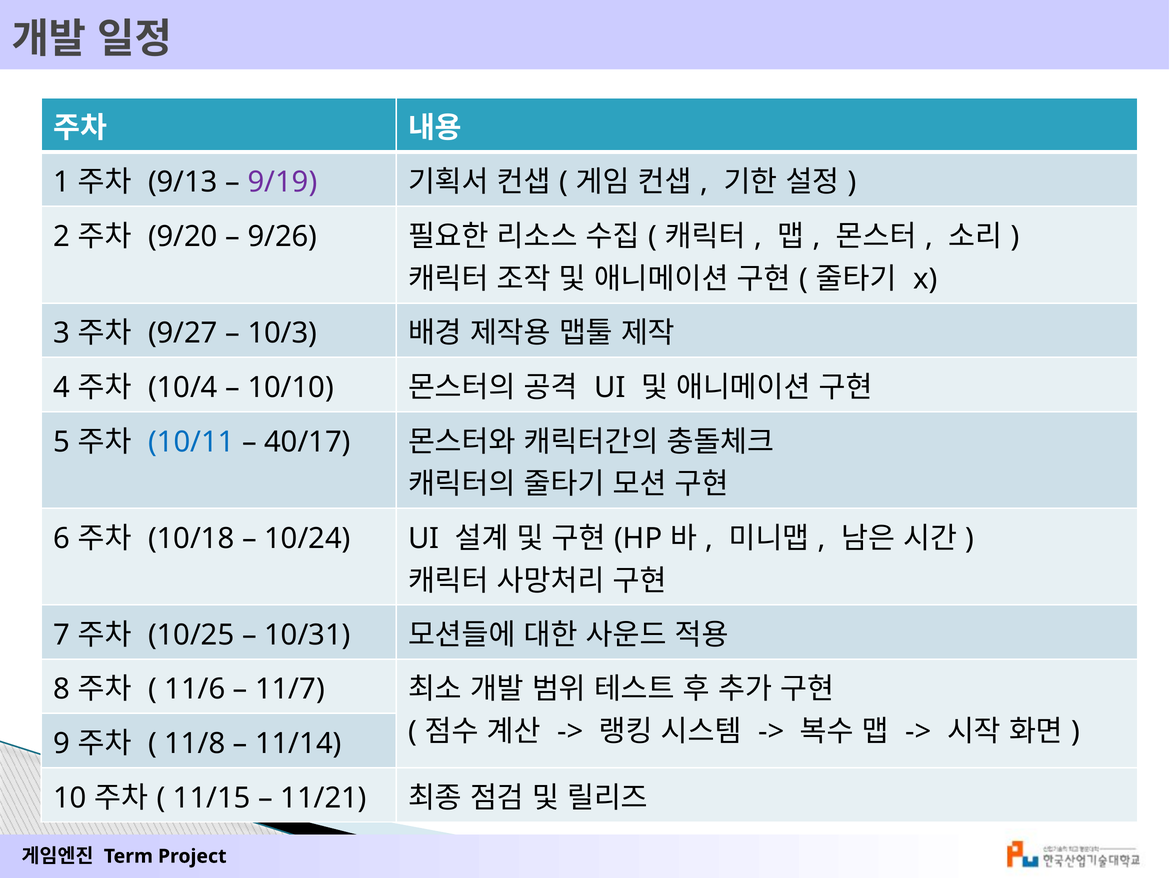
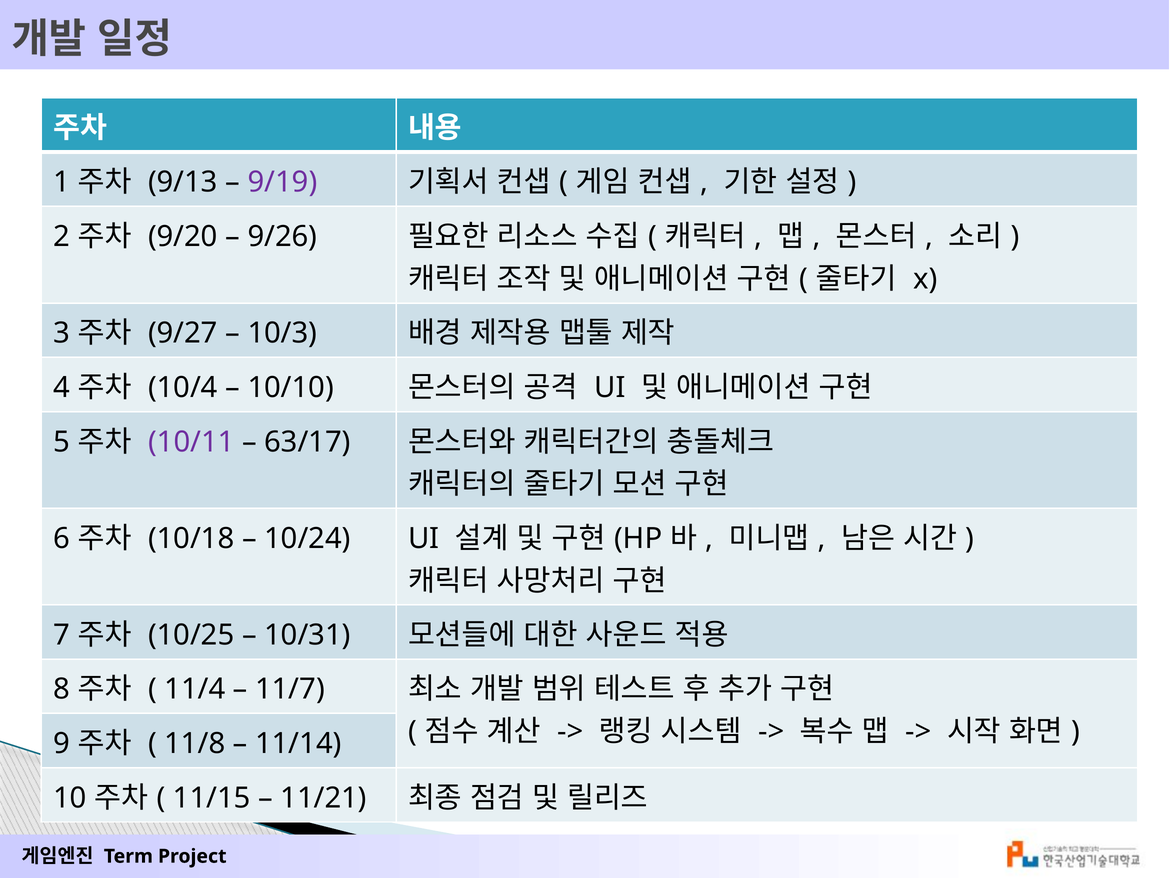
10/11 colour: blue -> purple (191, 442)
40/17: 40/17 -> 63/17 (307, 442)
11/6: 11/6 -> 11/4 (195, 689)
